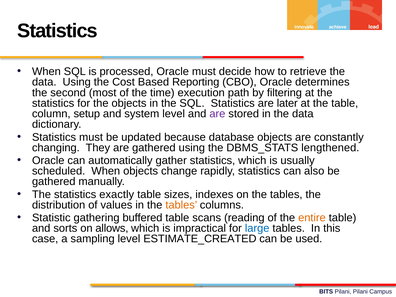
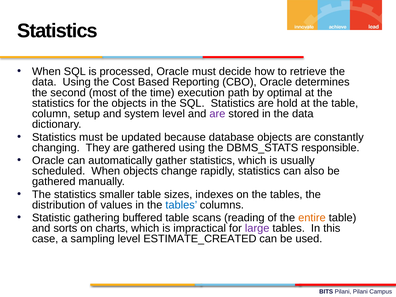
filtering: filtering -> optimal (284, 93)
later: later -> hold (287, 103)
lengthened: lengthened -> responsible (330, 148)
exactly: exactly -> smaller (117, 194)
tables colour: orange -> blue (181, 205)
allows: allows -> charts (112, 228)
large colour: blue -> purple (257, 228)
